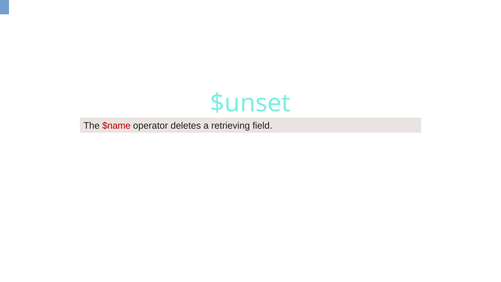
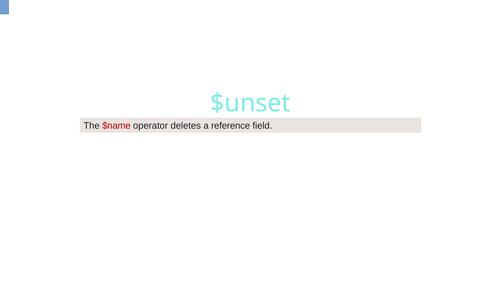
retrieving: retrieving -> reference (231, 126)
